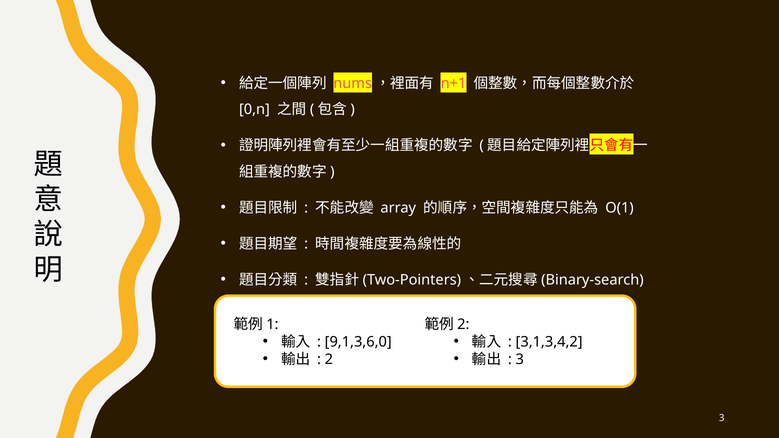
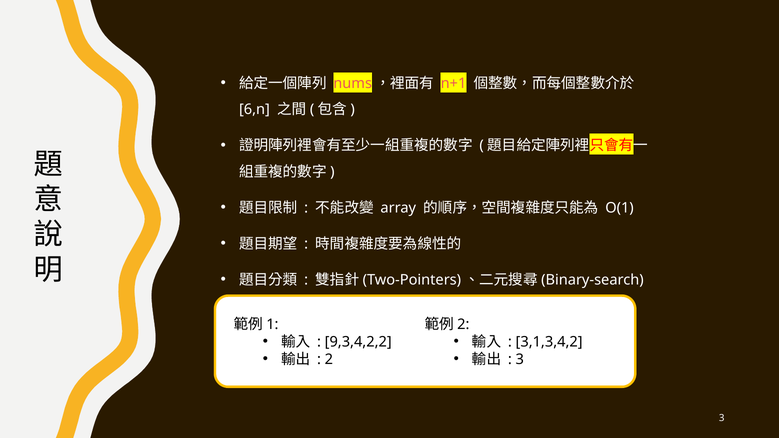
0,n: 0,n -> 6,n (254, 110)
9,1,3,6,0: 9,1,3,6,0 -> 9,3,4,2,2 (358, 342)
